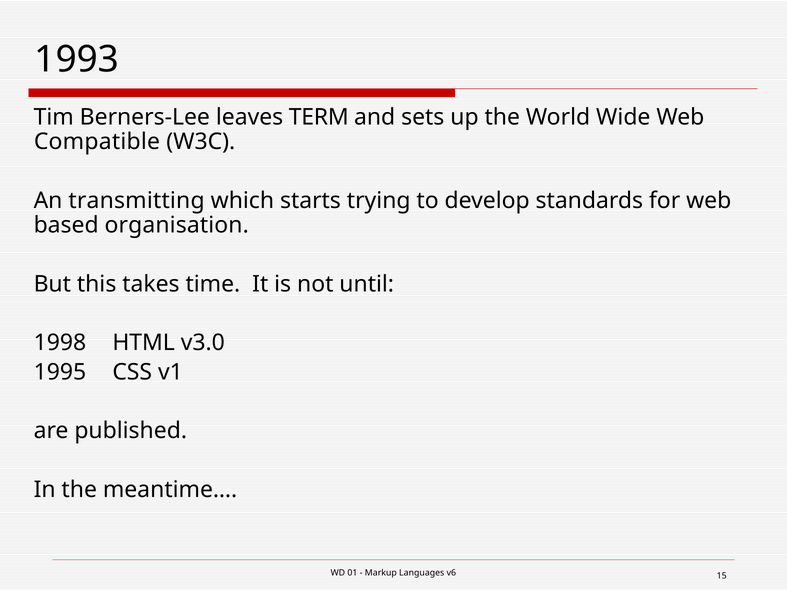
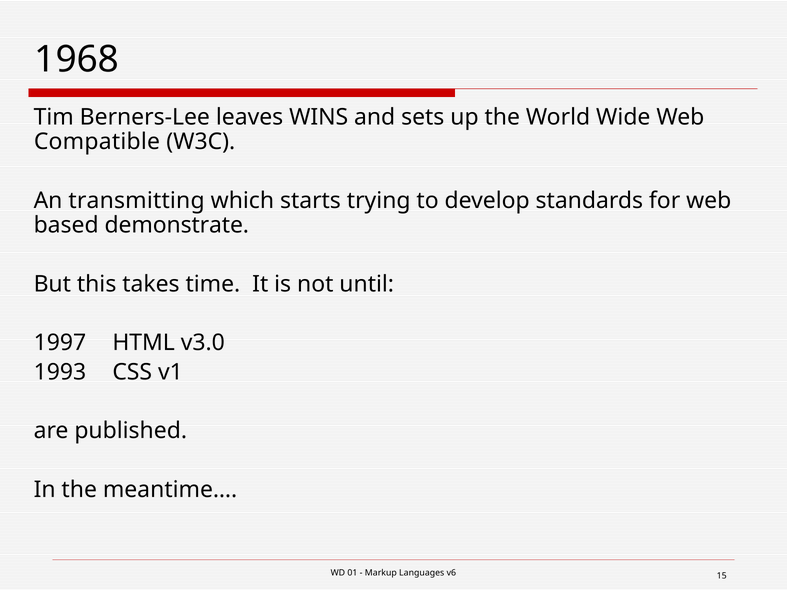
1993: 1993 -> 1968 (77, 59)
TERM: TERM -> WINS (319, 117)
organisation: organisation -> demonstrate (177, 225)
1998: 1998 -> 1997 (60, 343)
1995: 1995 -> 1993 (60, 372)
